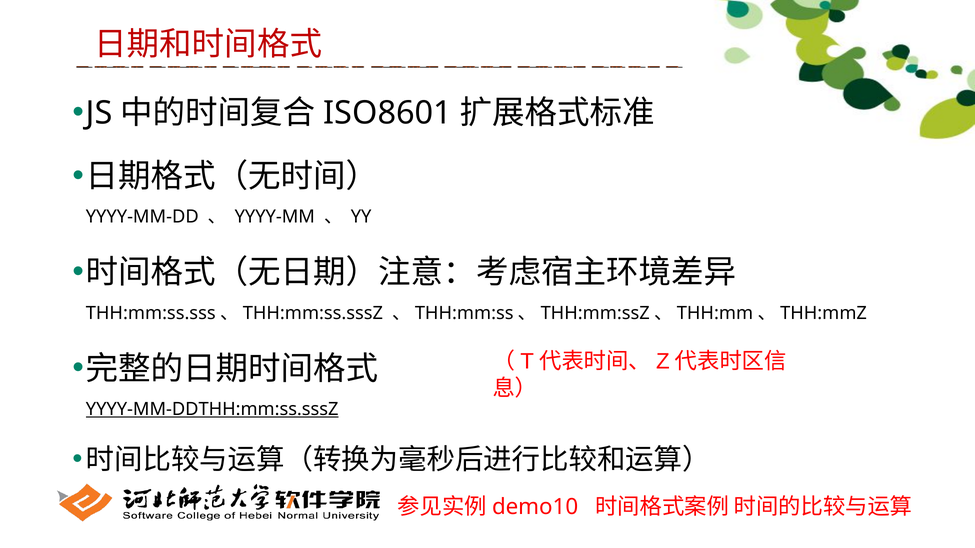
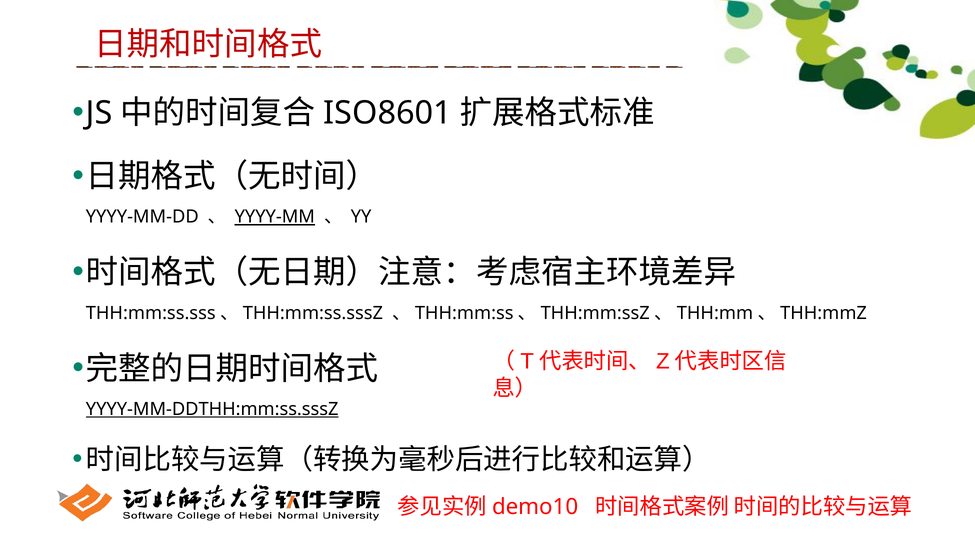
YYYY-MM underline: none -> present (275, 217)
